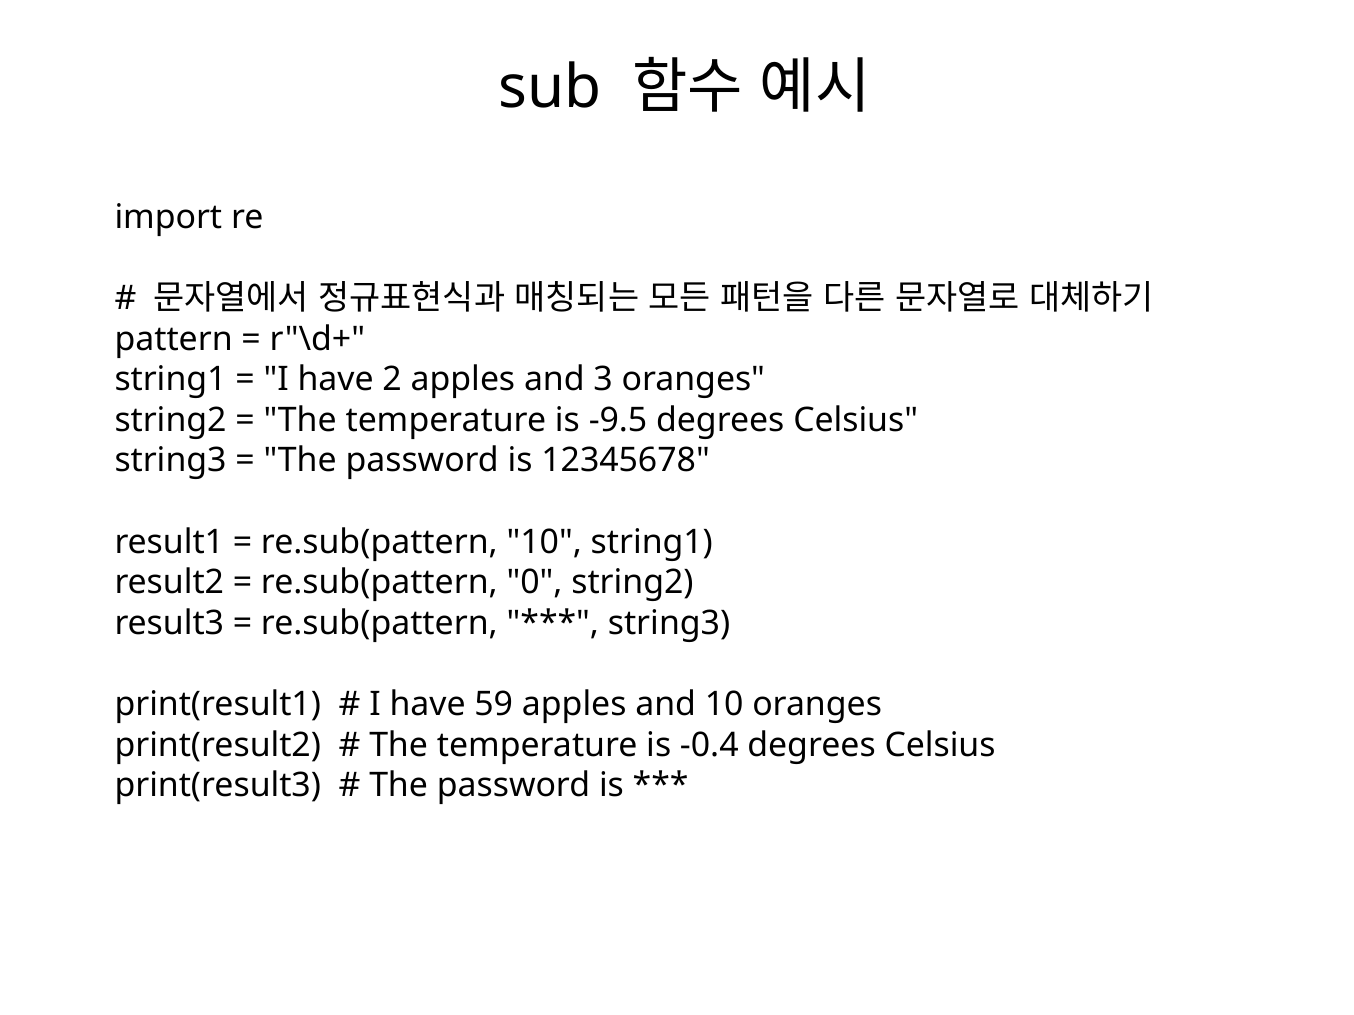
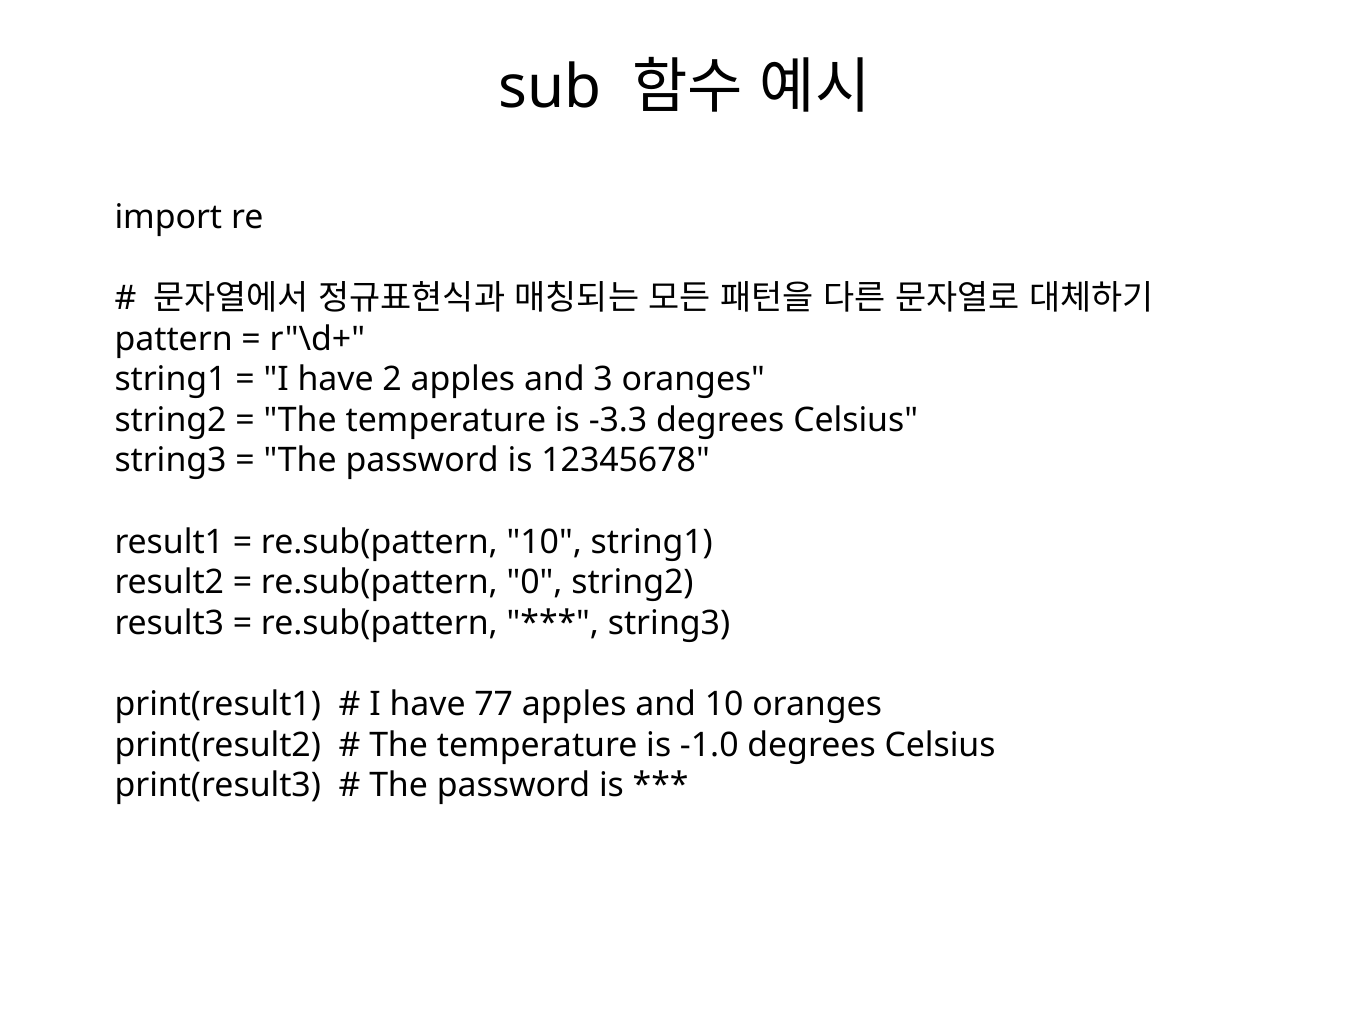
-9.5: -9.5 -> -3.3 (618, 420)
59: 59 -> 77 (494, 705)
-0.4: -0.4 -> -1.0 (709, 745)
